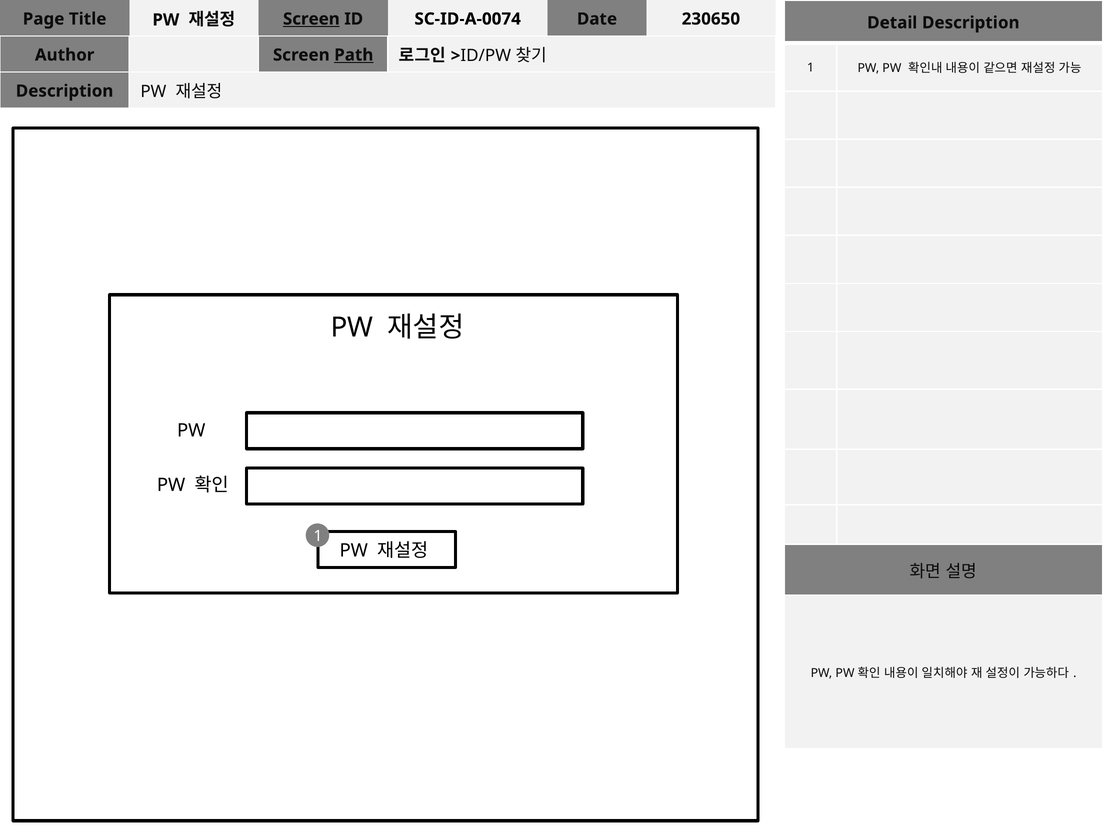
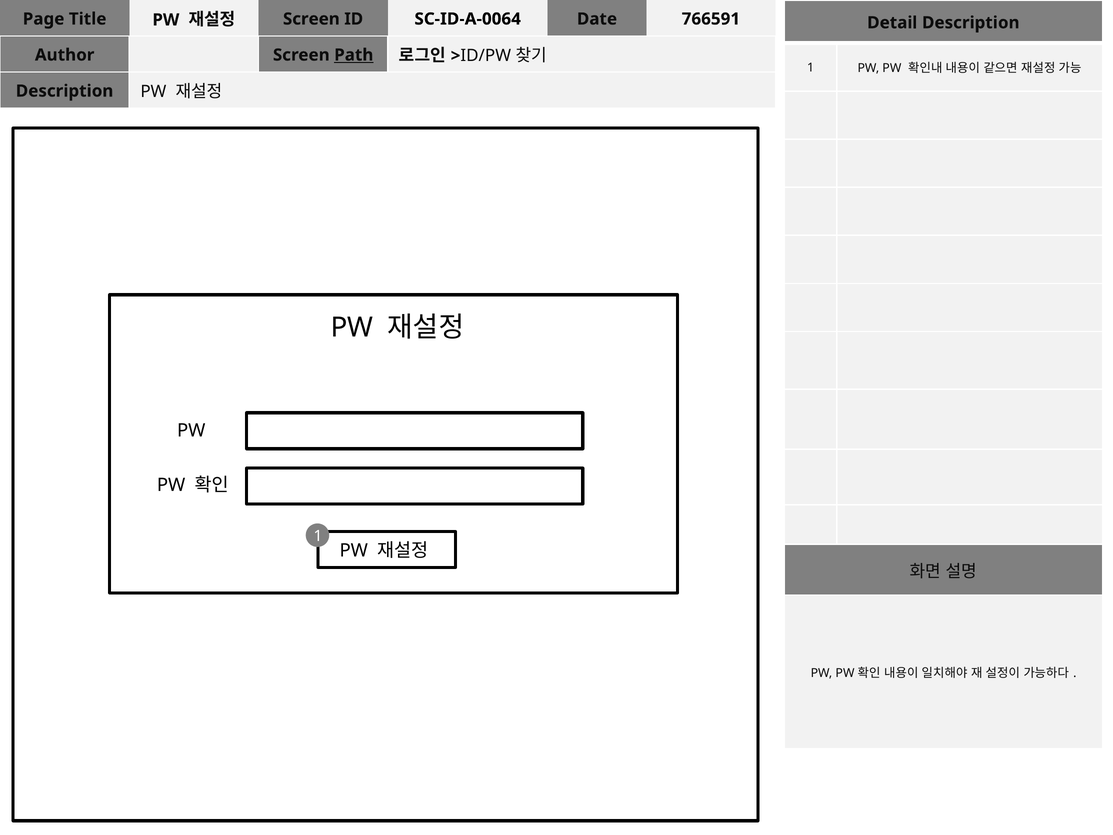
Screen underline: present -> none (311, 19)
SC-ID-A-0074: SC-ID-A-0074 -> SC-ID-A-0064 (468, 19)
230650: 230650 -> 766591 (711, 19)
